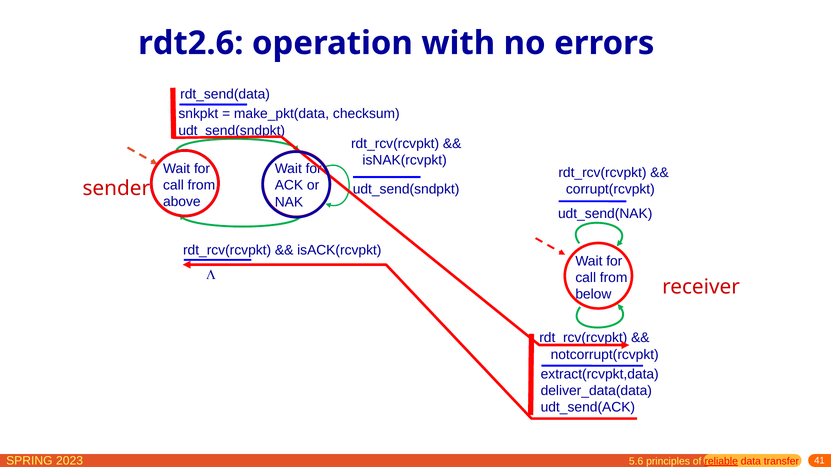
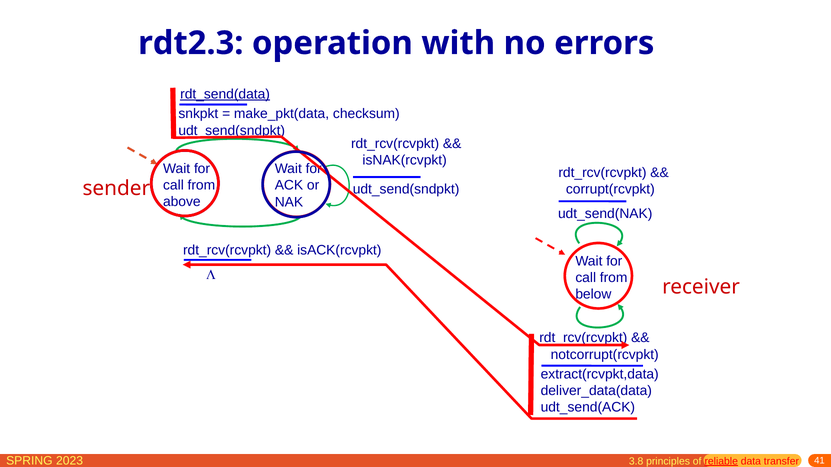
rdt2.6: rdt2.6 -> rdt2.3 (191, 43)
rdt_send(data underline: none -> present (225, 94)
5.6: 5.6 -> 3.8 (636, 462)
